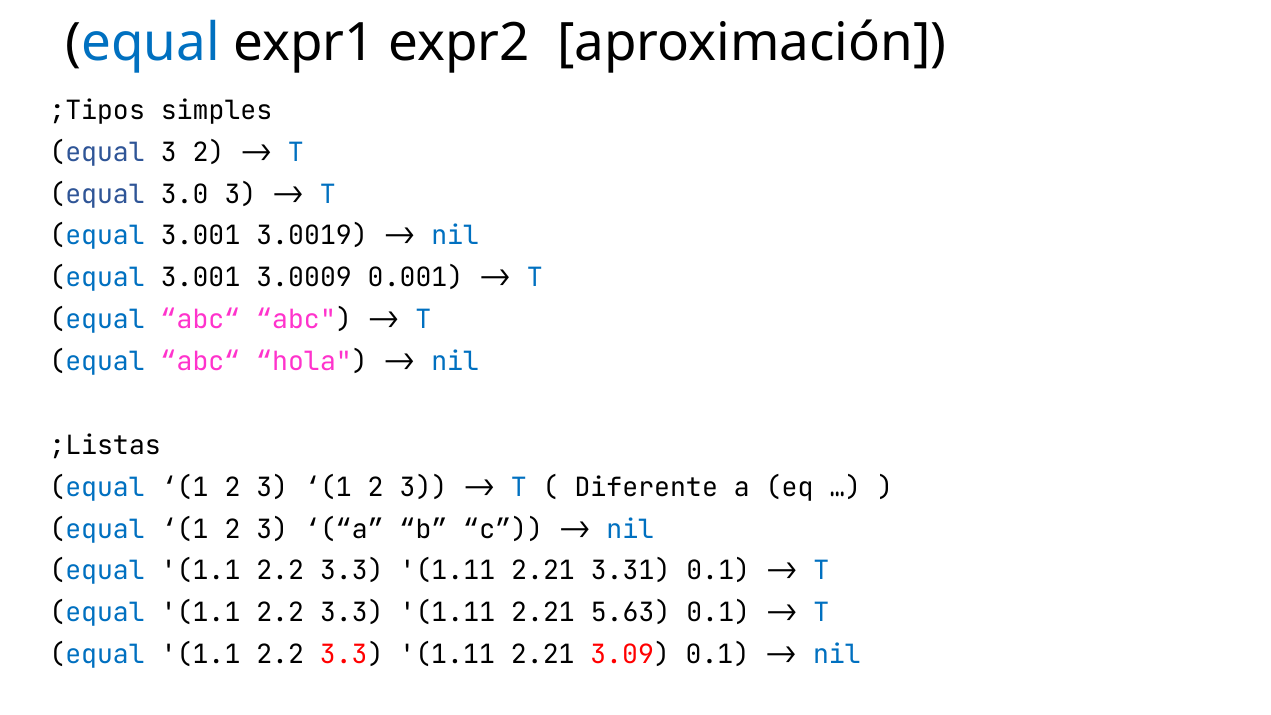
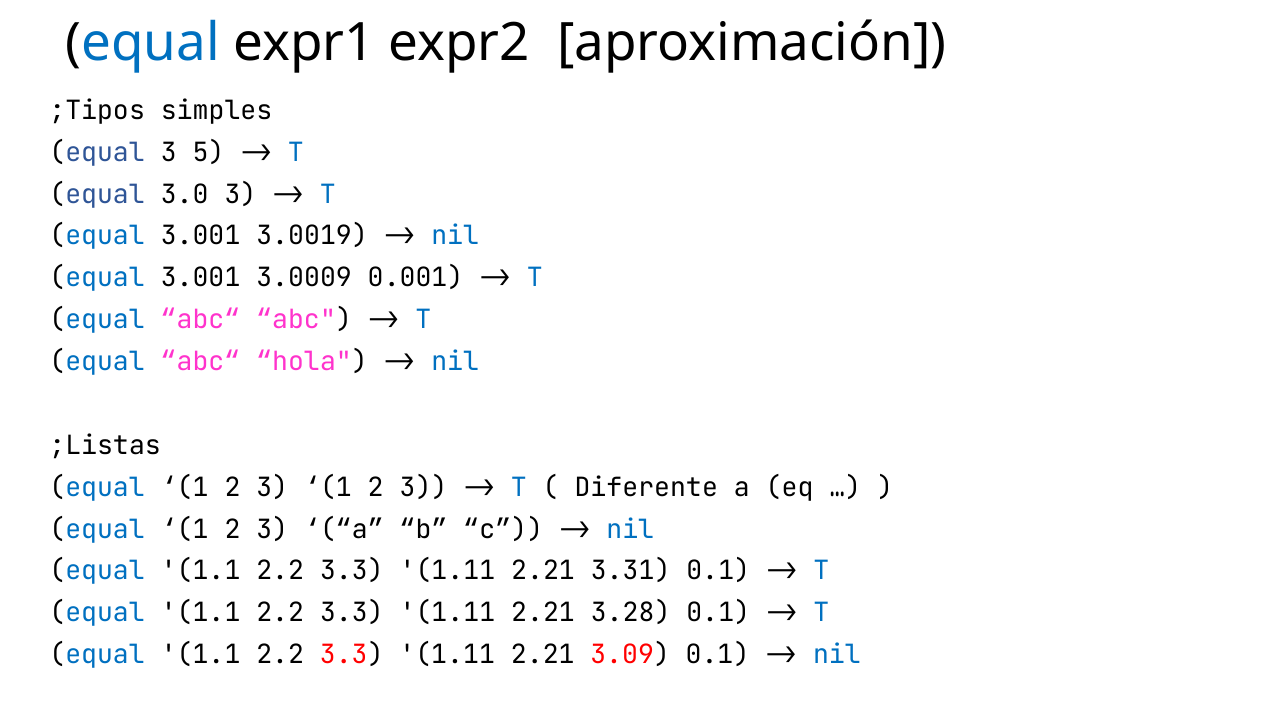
3 2: 2 -> 5 (208, 152)
5.63: 5.63 -> 3.28 (631, 613)
